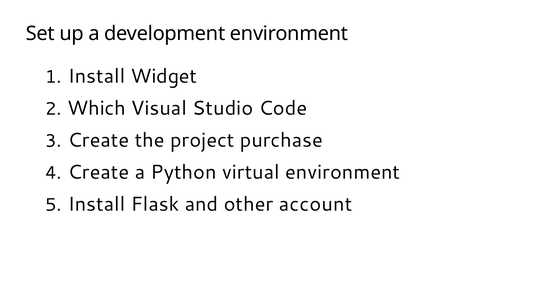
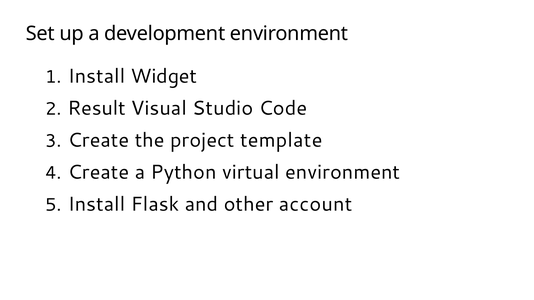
Which: Which -> Result (97, 108)
purchase: purchase -> template (281, 140)
